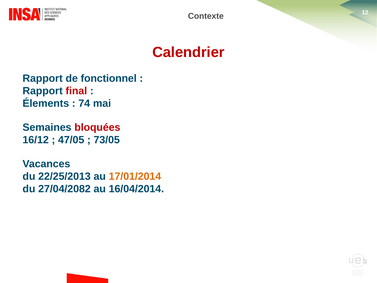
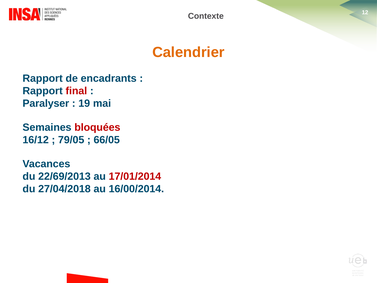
Calendrier colour: red -> orange (188, 52)
fonctionnel: fonctionnel -> encadrants (109, 78)
Élements: Élements -> Paralyser (46, 103)
74: 74 -> 19 (84, 103)
47/05: 47/05 -> 79/05 (71, 140)
73/05: 73/05 -> 66/05 (107, 140)
22/25/2013: 22/25/2013 -> 22/69/2013 (64, 176)
17/01/2014 colour: orange -> red (135, 176)
27/04/2082: 27/04/2082 -> 27/04/2018 (64, 189)
16/04/2014: 16/04/2014 -> 16/00/2014 (136, 189)
